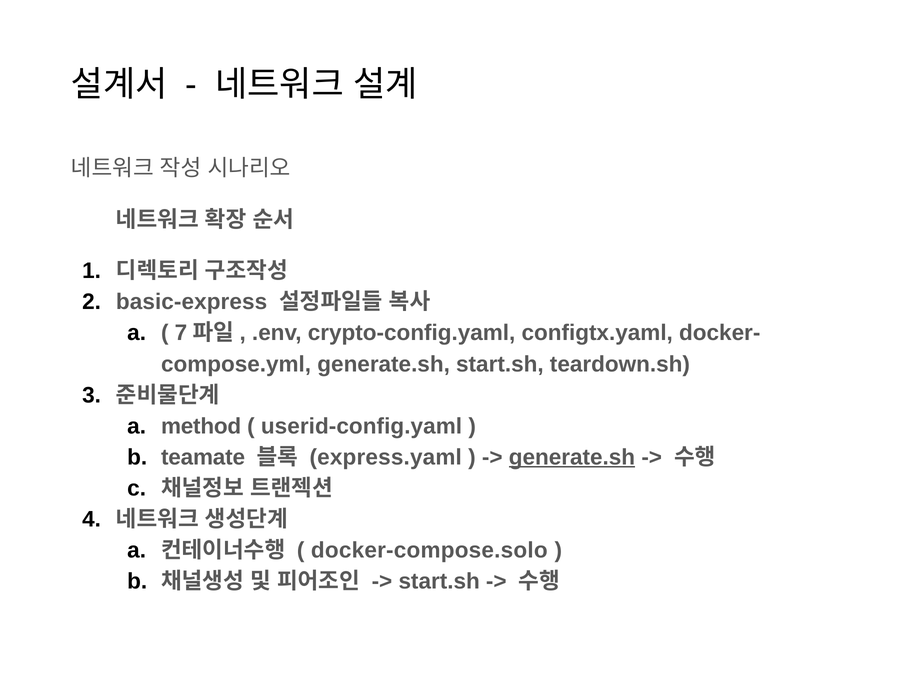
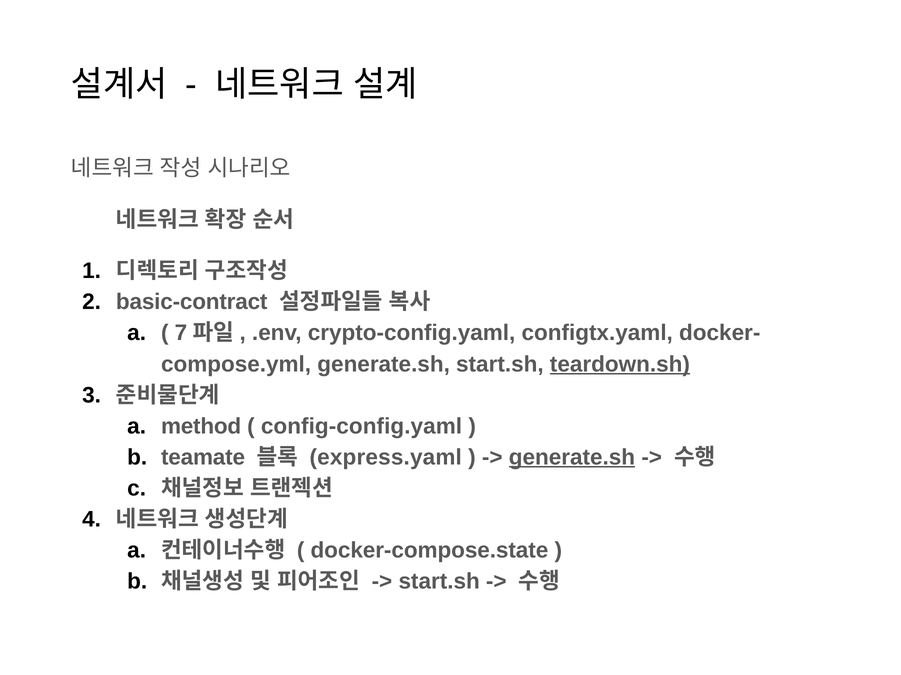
basic-express: basic-express -> basic-contract (192, 302)
teardown.sh underline: none -> present (620, 364)
userid-config.yaml: userid-config.yaml -> config-config.yaml (361, 427)
docker-compose.solo: docker-compose.solo -> docker-compose.state (429, 551)
